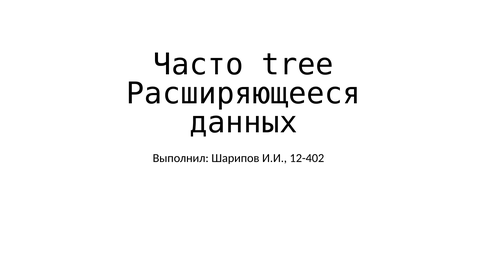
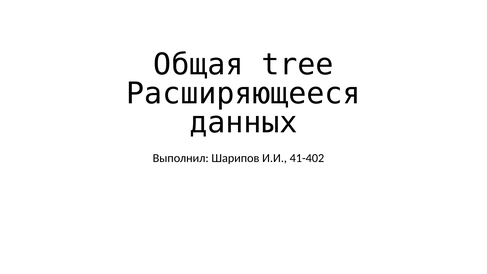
Часто: Часто -> Общая (198, 64)
12-402: 12-402 -> 41-402 (307, 158)
